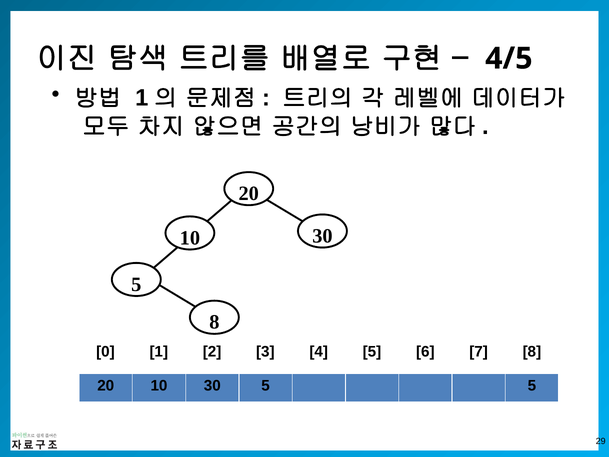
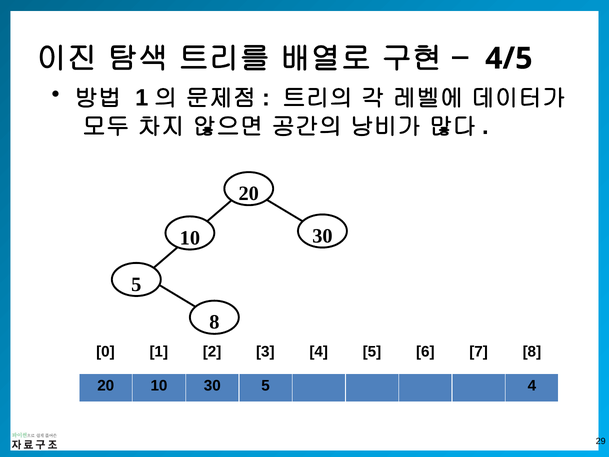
5 5: 5 -> 4 (532, 385)
